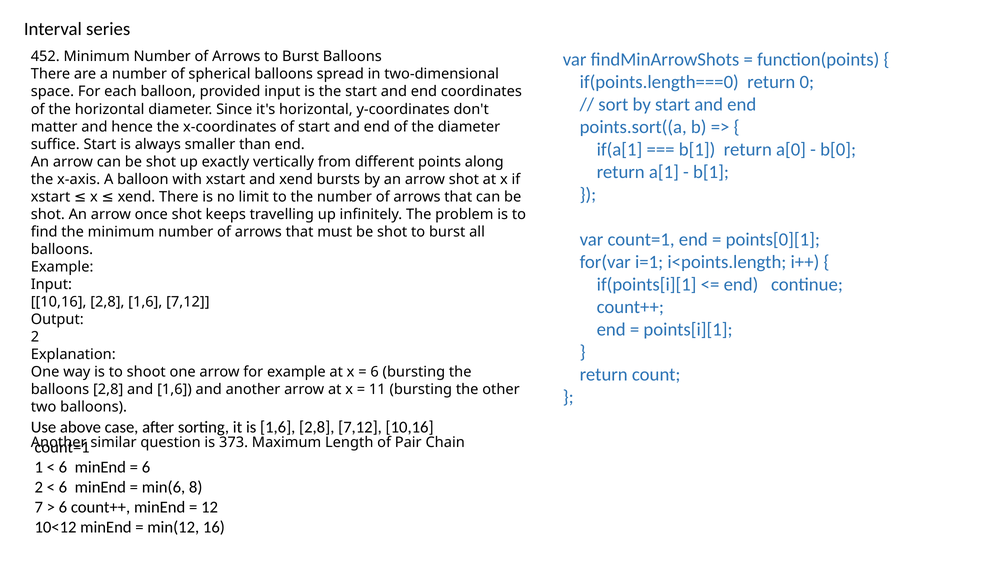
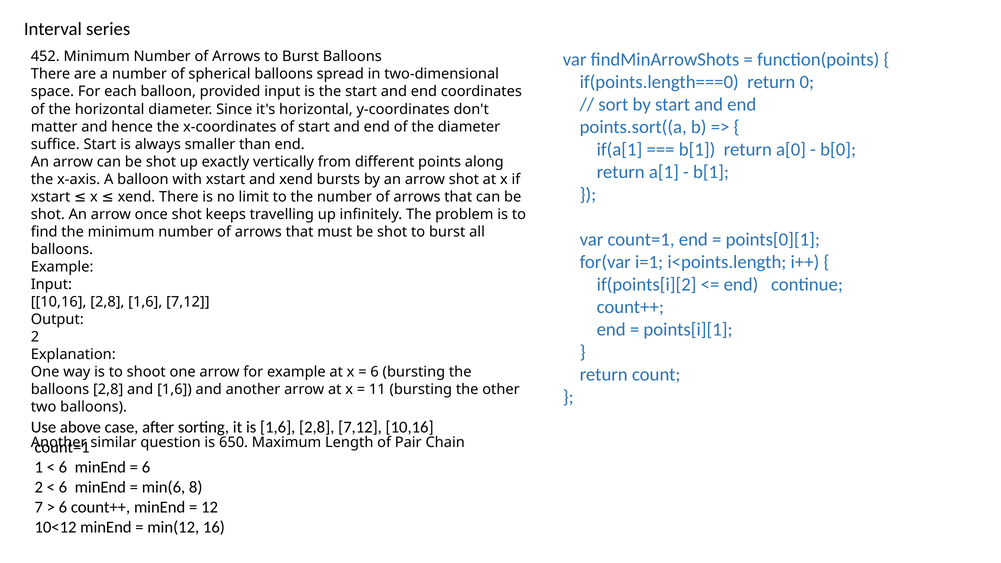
if(points[i][1: if(points[i][1 -> if(points[i][2 (647, 285)
373: 373 -> 650 (234, 442)
